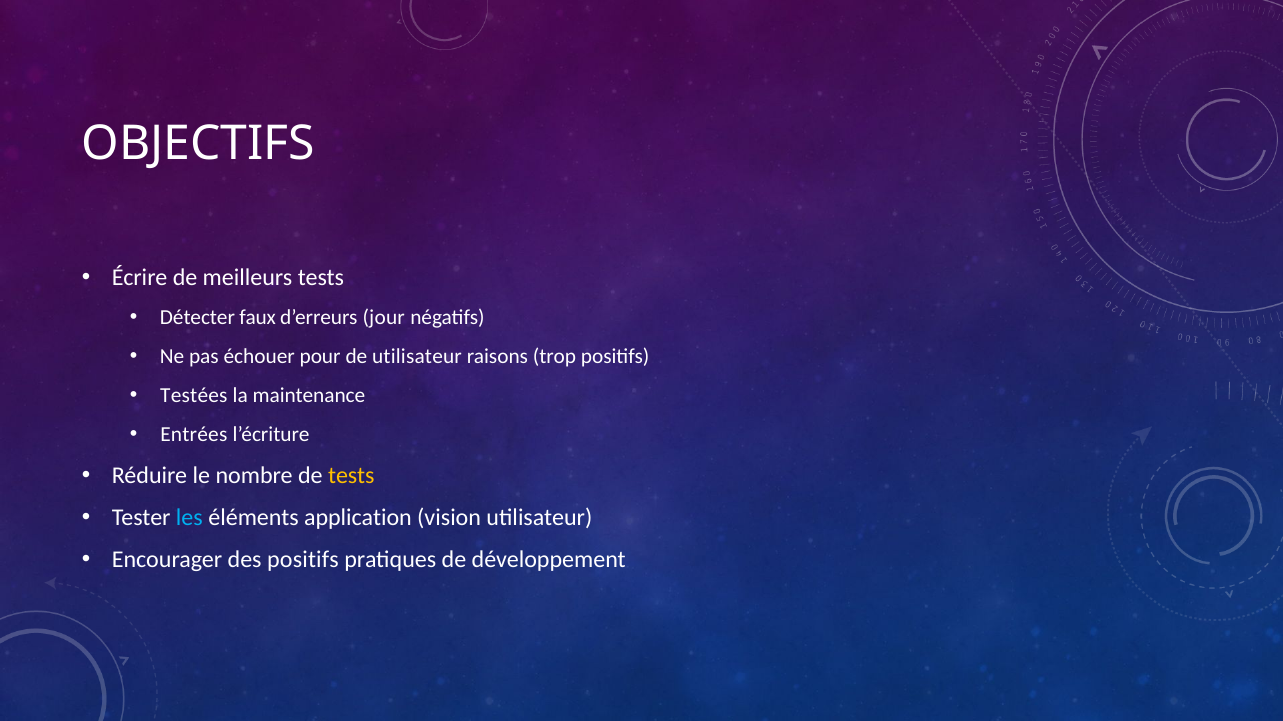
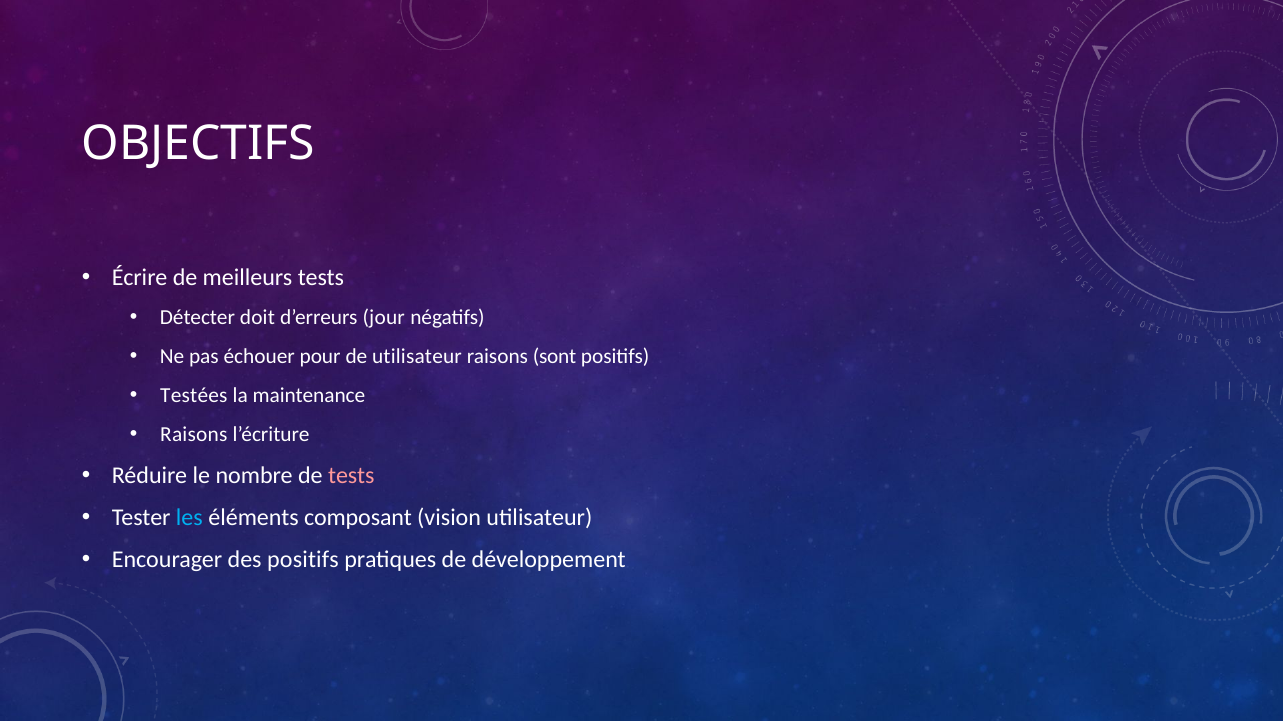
faux: faux -> doit (257, 318)
trop: trop -> sont (555, 357)
Entrées: Entrées -> Raisons (194, 435)
tests colour: yellow -> pink (351, 476)
application: application -> composant (358, 518)
